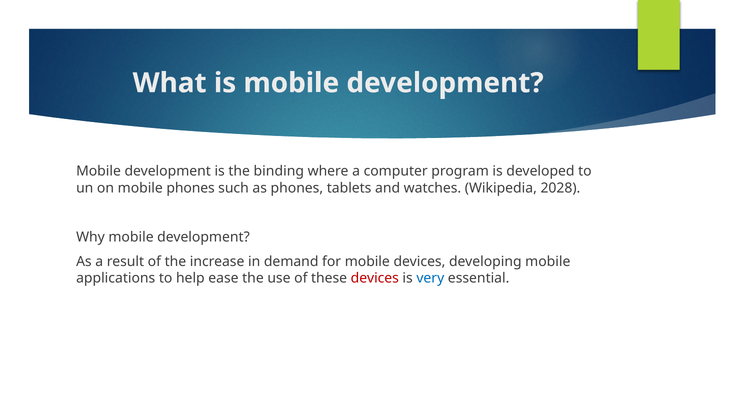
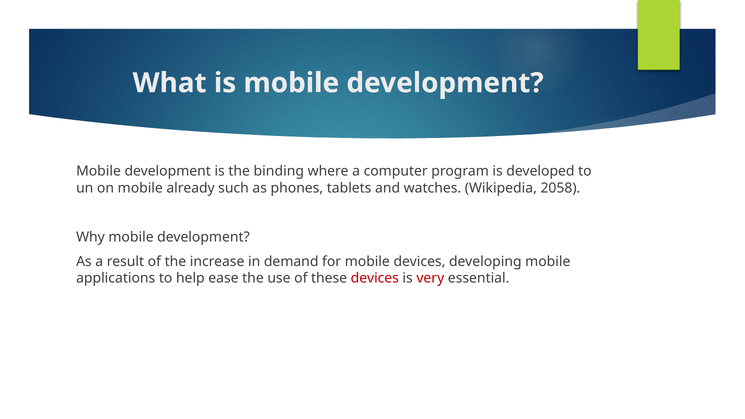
mobile phones: phones -> already (191, 188)
2028: 2028 -> 2058 (560, 188)
very colour: blue -> red (430, 278)
